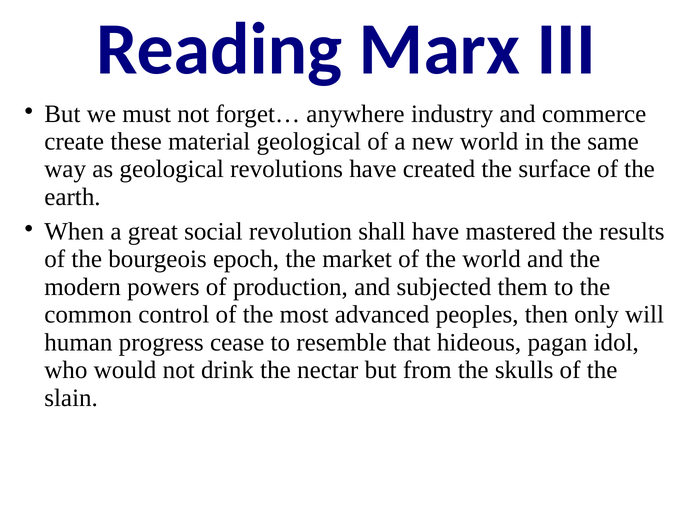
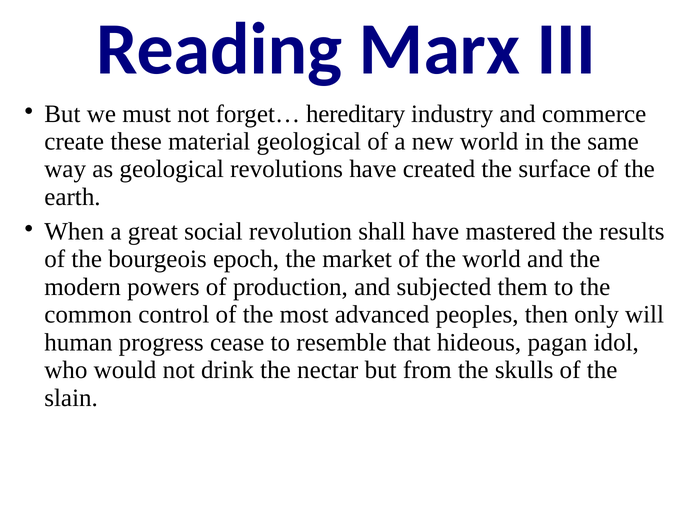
anywhere: anywhere -> hereditary (356, 114)
